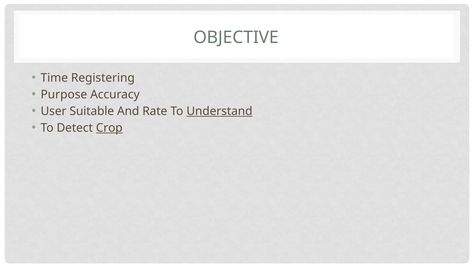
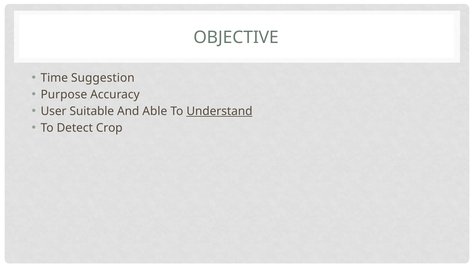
Registering: Registering -> Suggestion (103, 78)
Rate: Rate -> Able (155, 111)
Crop underline: present -> none (109, 128)
